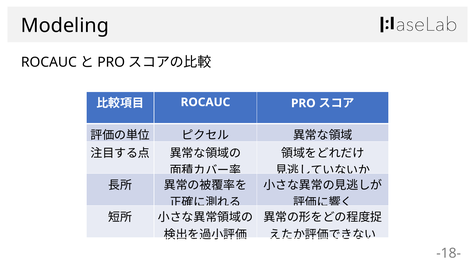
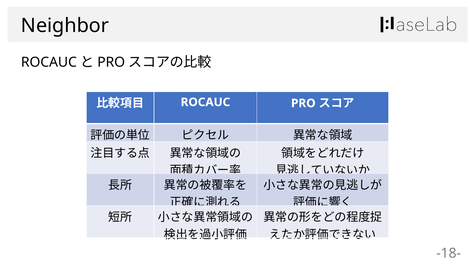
Modeling: Modeling -> Neighbor (65, 26)
